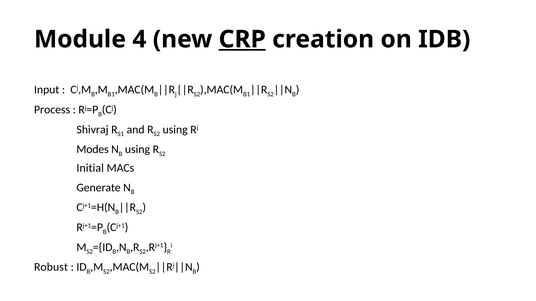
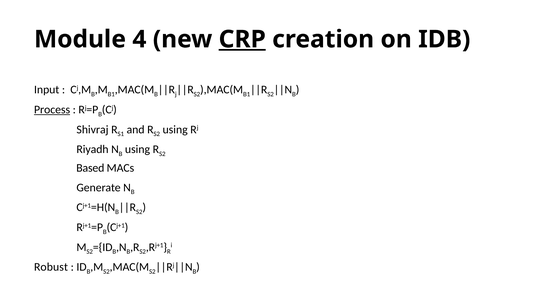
Process underline: none -> present (52, 110)
Modes: Modes -> Riyadh (92, 150)
Initial: Initial -> Based (90, 168)
